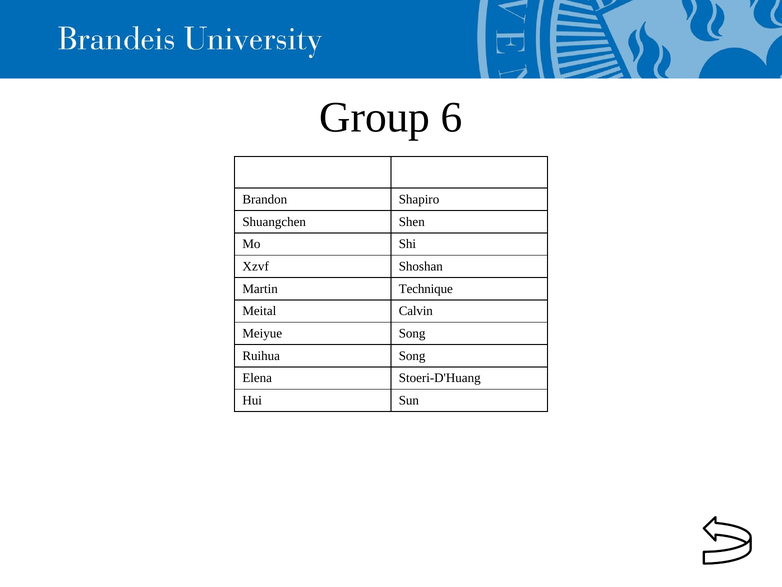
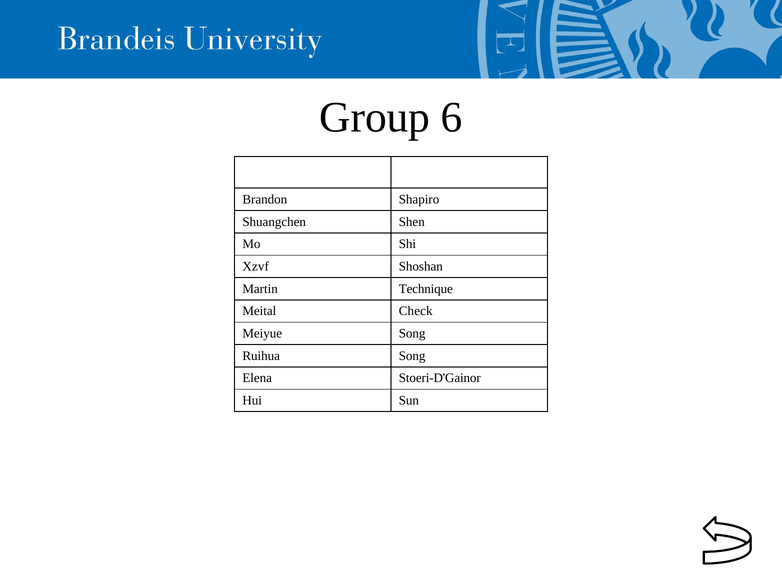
Calvin: Calvin -> Check (416, 311)
Stoeri-D'Huang: Stoeri-D'Huang -> Stoeri-D'Gainor (440, 378)
